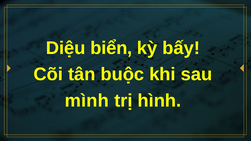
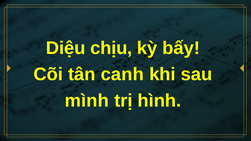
biển: biển -> chịu (111, 48)
buộc: buộc -> canh (122, 74)
